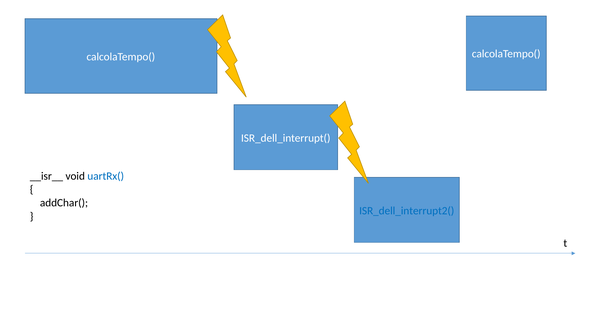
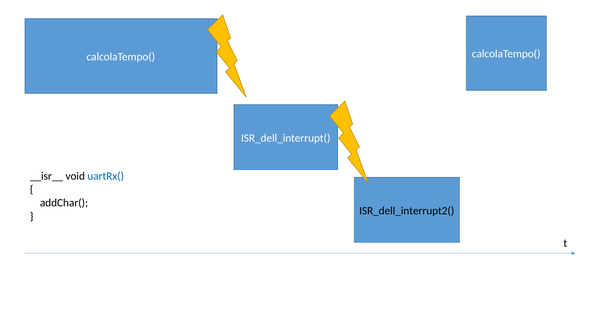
ISR_dell_interrupt2( colour: blue -> black (407, 211)
